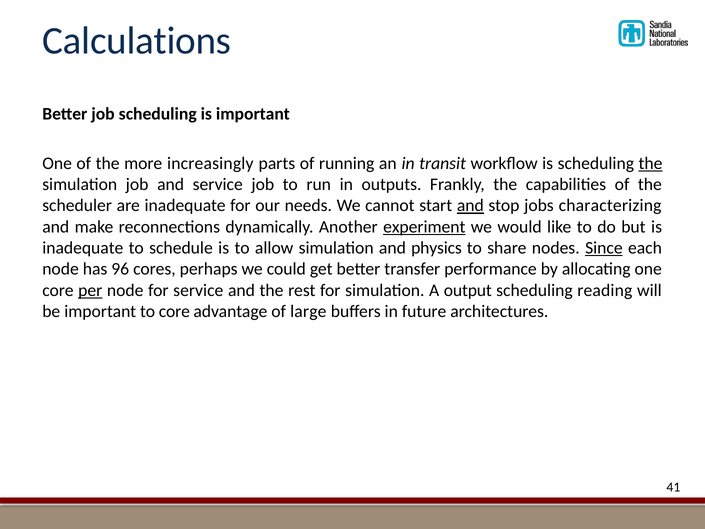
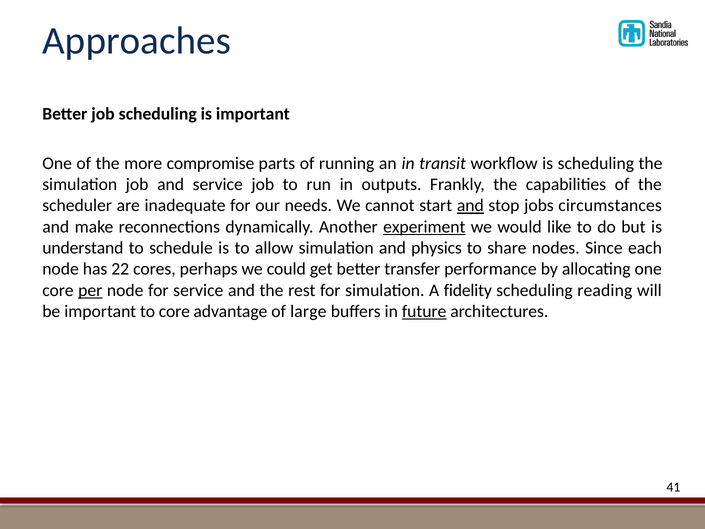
Calculations: Calculations -> Approaches (137, 41)
increasingly: increasingly -> compromise (210, 163)
the underline: present -> none (650, 163)
characterizing: characterizing -> circumstances (610, 206)
inadequate: inadequate -> understand (83, 248)
Since underline: present -> none (604, 248)
96: 96 -> 22 (120, 269)
output: output -> fidelity (468, 290)
future underline: none -> present (424, 311)
